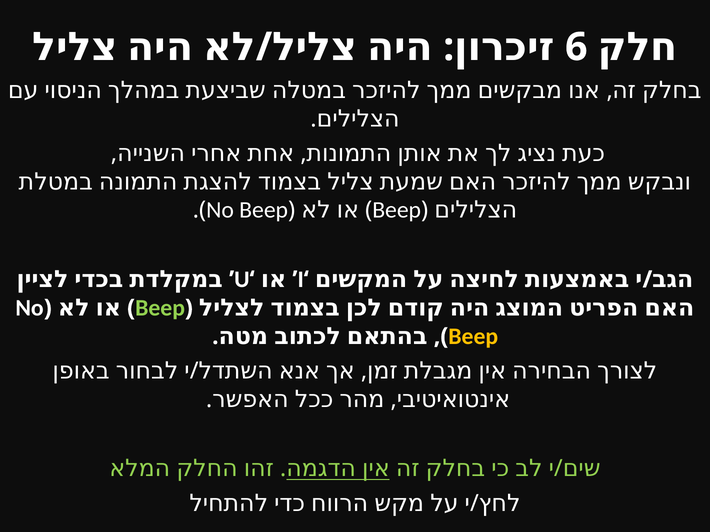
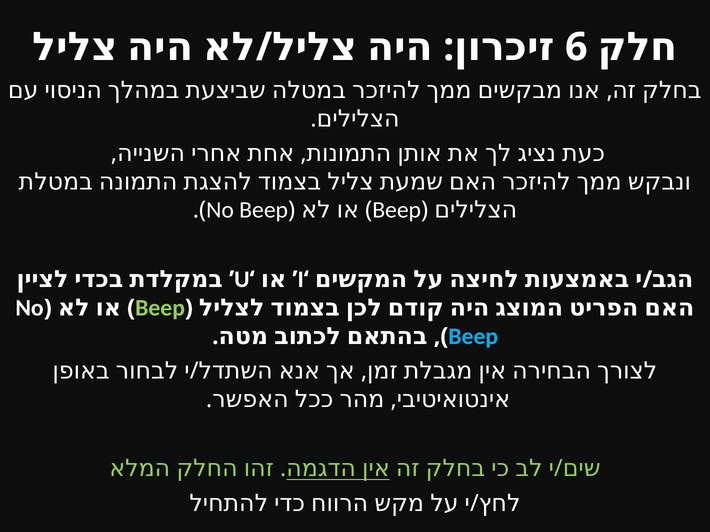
Beep colour: yellow -> light blue (473, 337)
